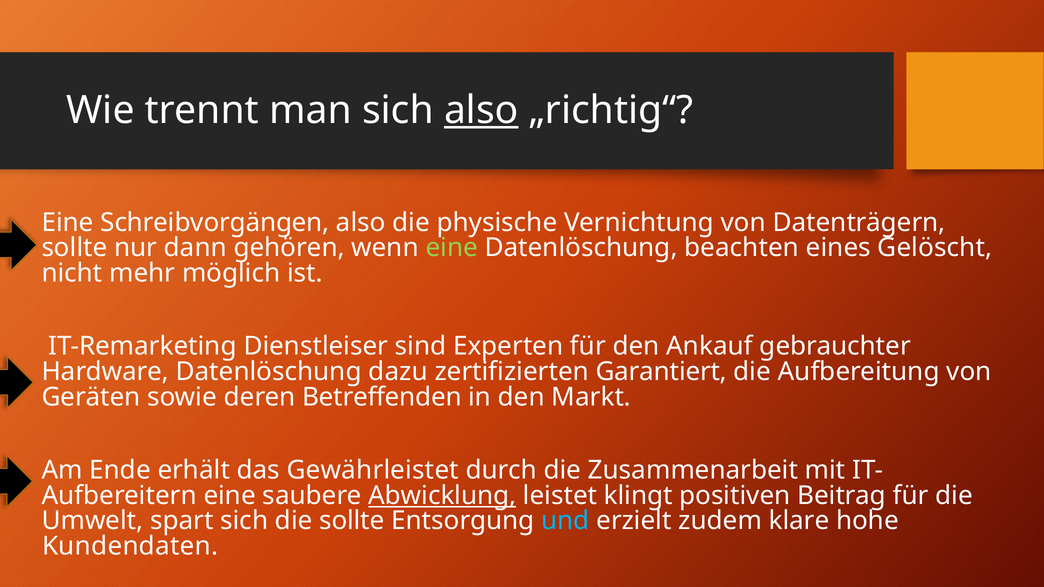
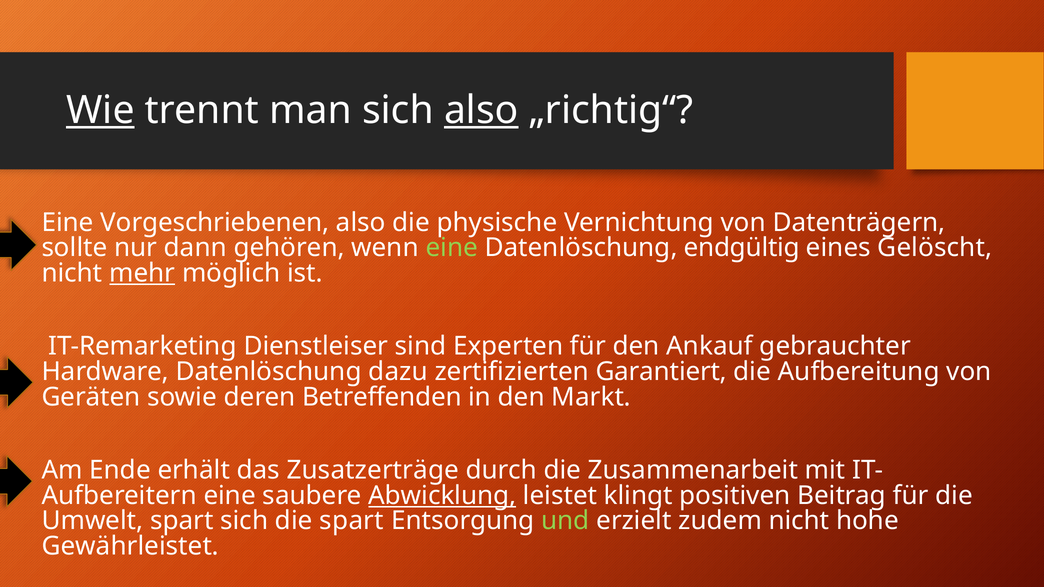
Wie underline: none -> present (100, 111)
Schreibvorgängen: Schreibvorgängen -> Vorgeschriebenen (215, 223)
beachten: beachten -> endgültig (742, 248)
mehr underline: none -> present (142, 273)
Gewährleistet: Gewährleistet -> Zusatzerträge (373, 470)
die sollte: sollte -> spart (352, 521)
und colour: light blue -> light green (565, 521)
zudem klare: klare -> nicht (799, 521)
Kundendaten: Kundendaten -> Gewährleistet (130, 546)
